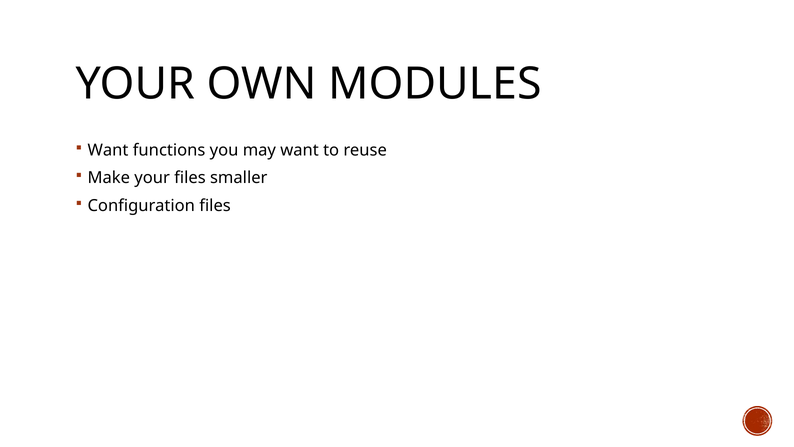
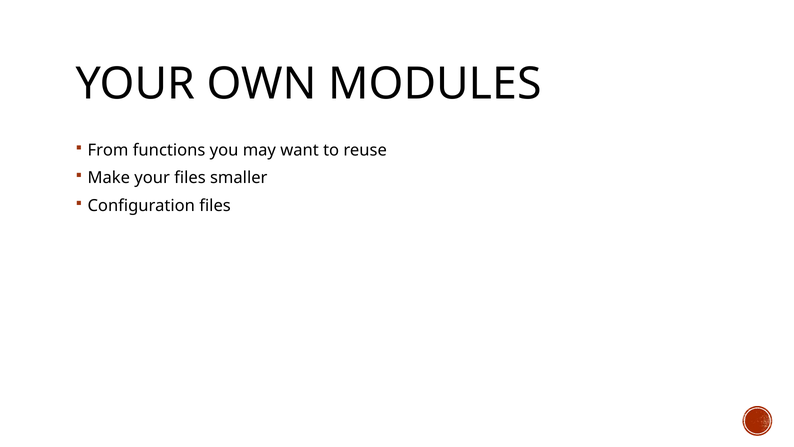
Want: Want -> From (108, 150)
